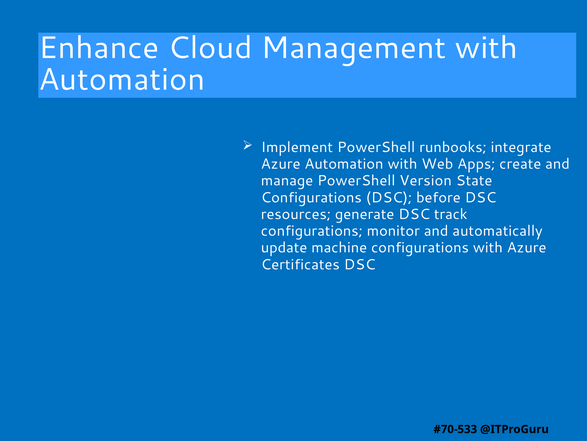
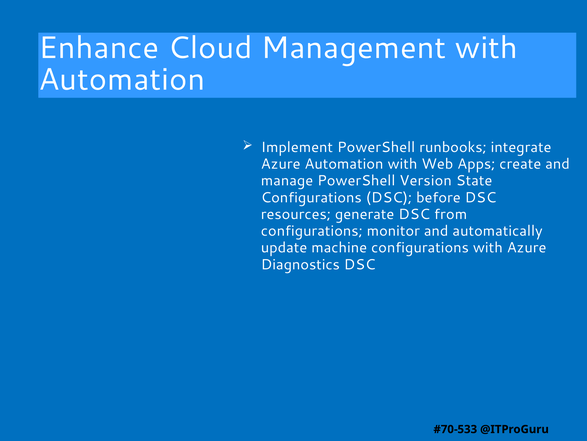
track: track -> from (451, 214)
Certificates: Certificates -> Diagnostics (300, 264)
